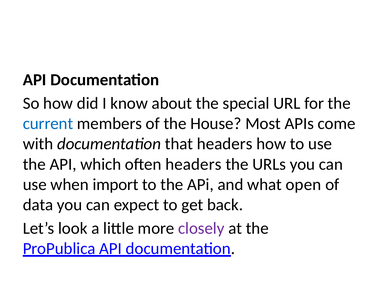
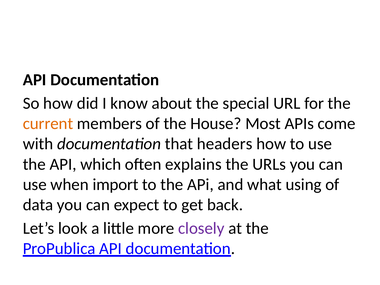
current colour: blue -> orange (48, 124)
often headers: headers -> explains (193, 164)
open: open -> using (304, 184)
